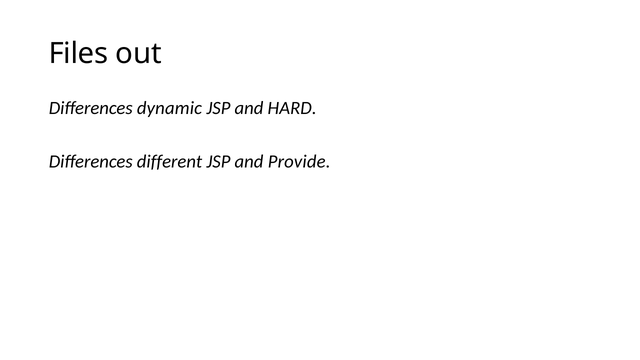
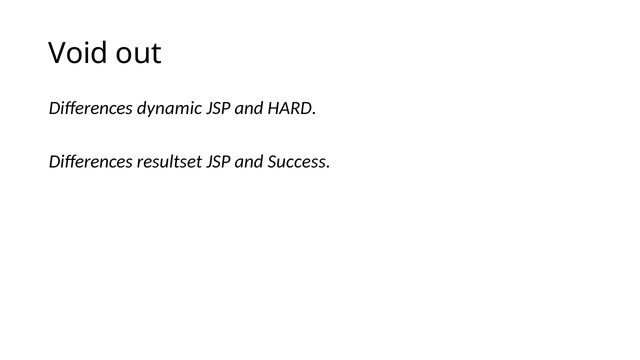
Files: Files -> Void (78, 54)
different: different -> resultset (170, 162)
Provide: Provide -> Success (299, 162)
